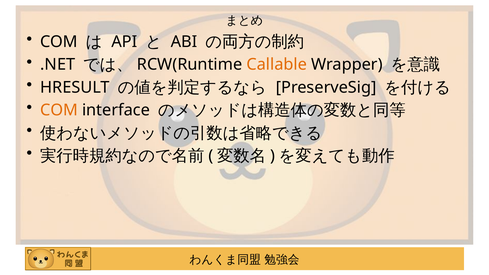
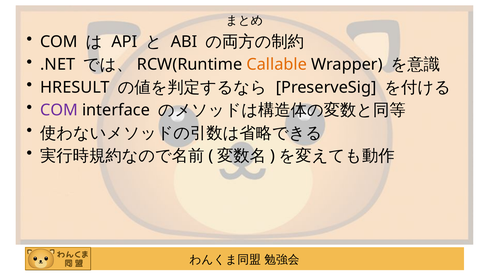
COM colour: orange -> purple (59, 110)
